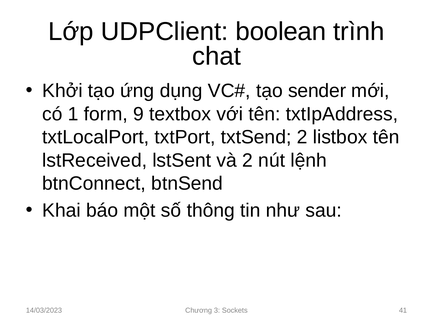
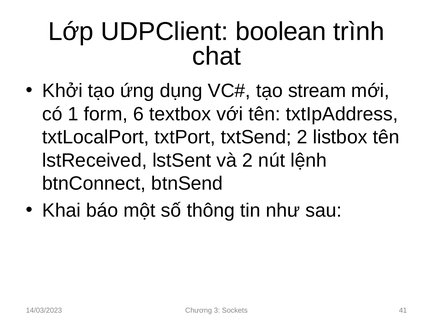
sender: sender -> stream (317, 91)
9: 9 -> 6 (138, 114)
